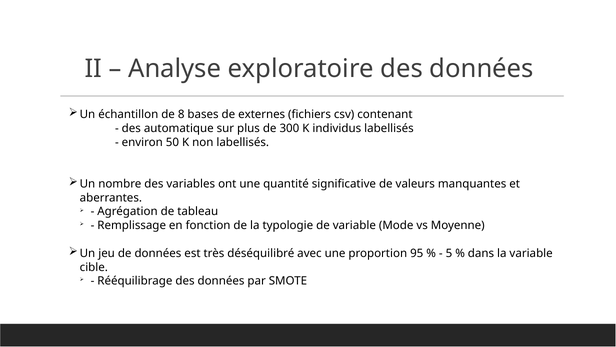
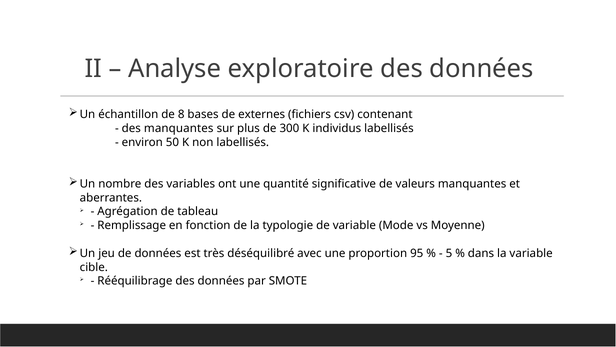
des automatique: automatique -> manquantes (179, 128)
